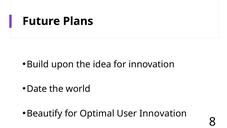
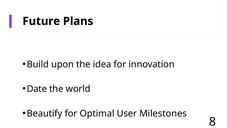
User Innovation: Innovation -> Milestones (163, 113)
